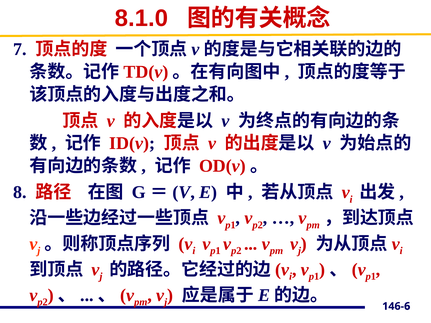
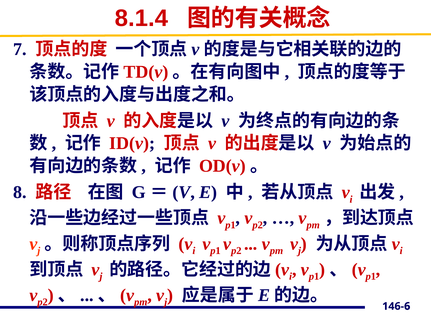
8.1.0: 8.1.0 -> 8.1.4 (141, 18)
